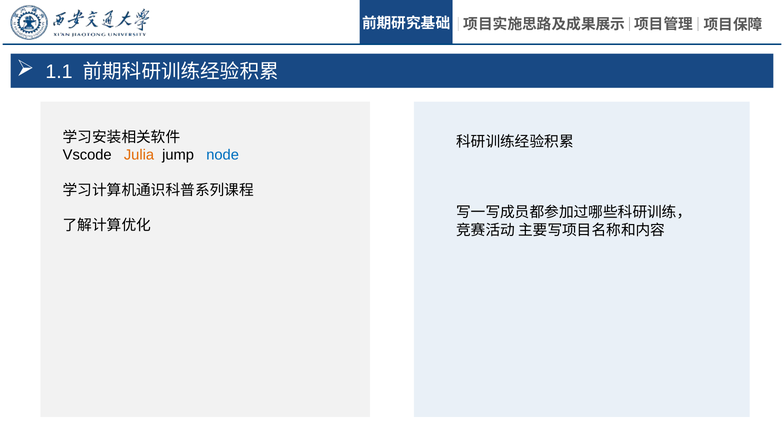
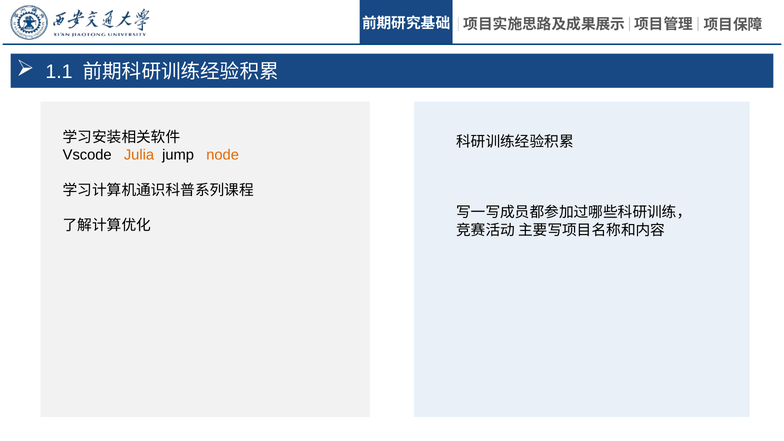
node colour: blue -> orange (223, 155)
